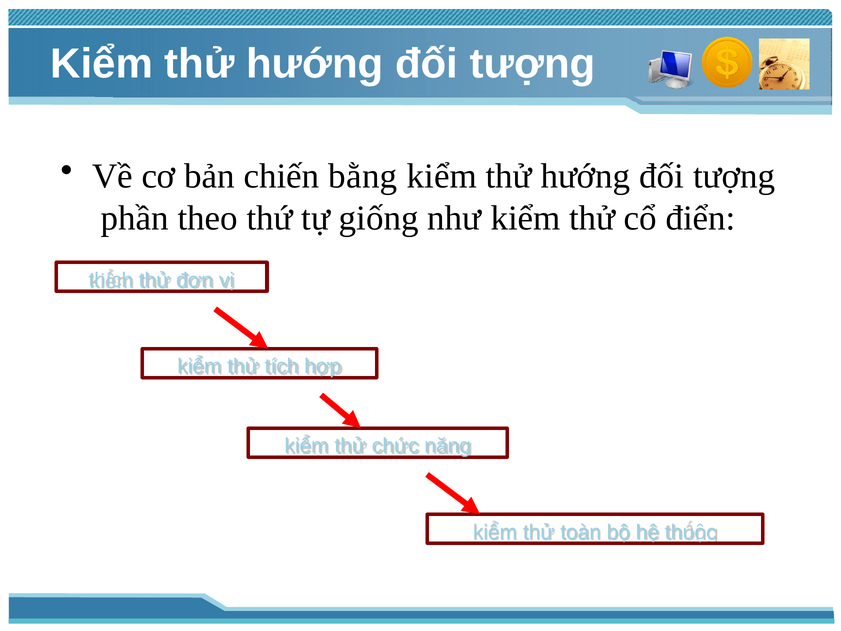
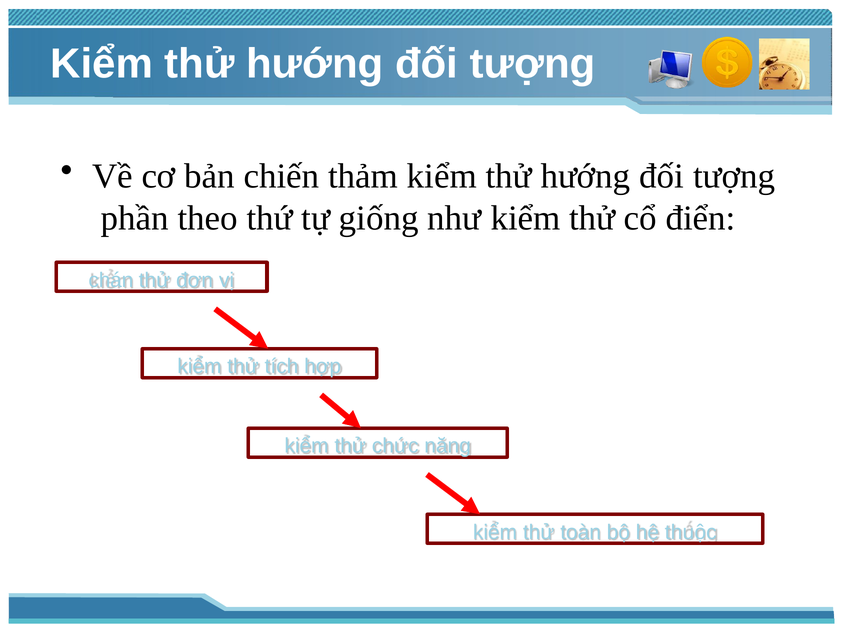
bằng: bằng -> thảm (363, 176)
thích: thích -> chán (111, 280)
